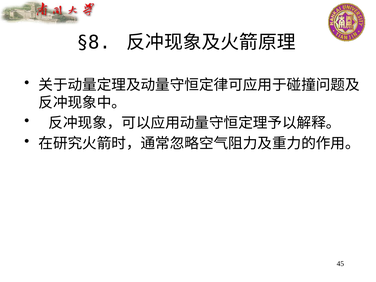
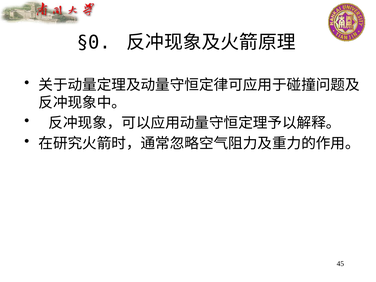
§8: §8 -> §0 (94, 42)
